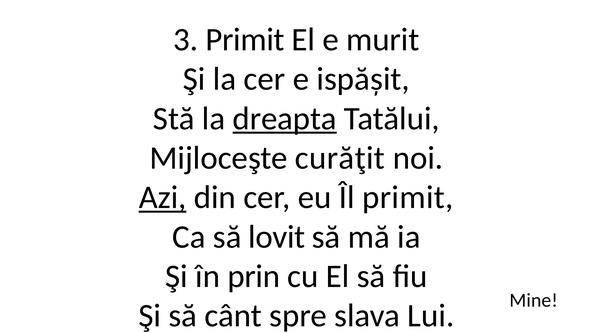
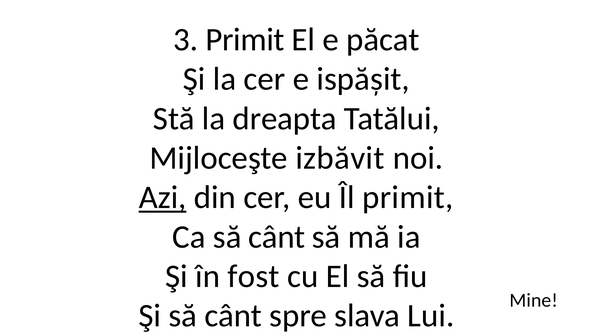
murit: murit -> păcat (383, 40)
dreapta underline: present -> none (285, 119)
curăţit: curăţit -> izbăvit (340, 158)
Ca să lovit: lovit -> cânt (277, 237)
prin: prin -> fost (253, 277)
